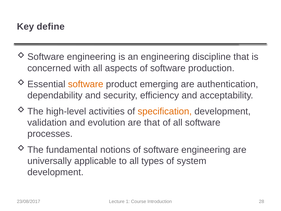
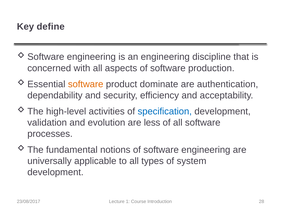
emerging: emerging -> dominate (159, 84)
specification colour: orange -> blue (165, 111)
are that: that -> less (152, 122)
